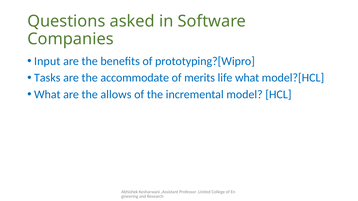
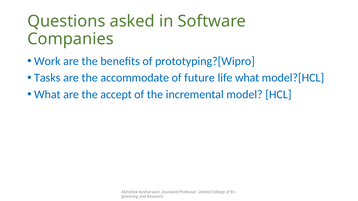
Input: Input -> Work (47, 61)
merits: merits -> future (200, 78)
allows: allows -> accept (116, 95)
